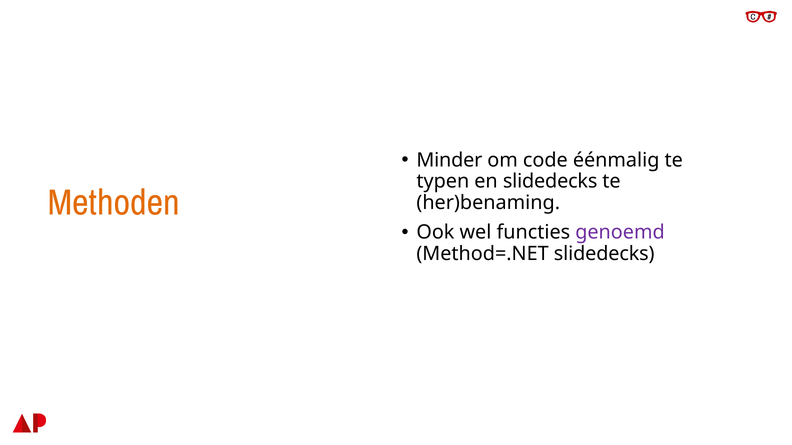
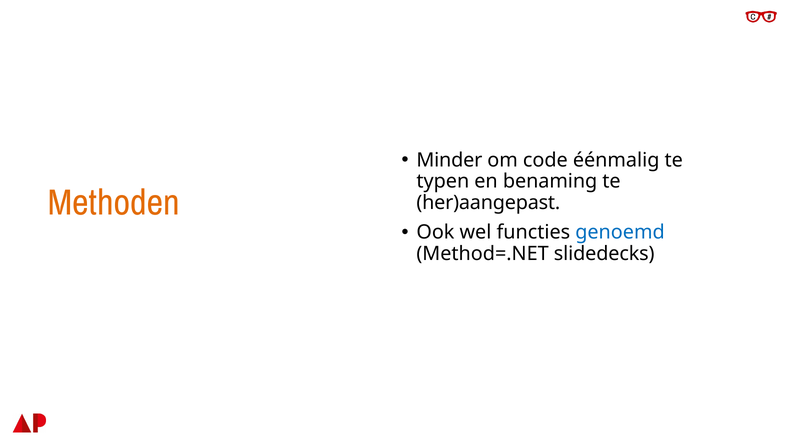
en slidedecks: slidedecks -> benaming (550, 182)
her)benaming: her)benaming -> her)aangepast (488, 203)
genoemd colour: purple -> blue (620, 233)
